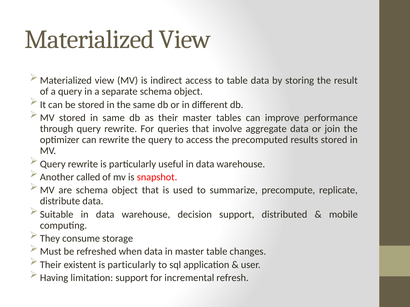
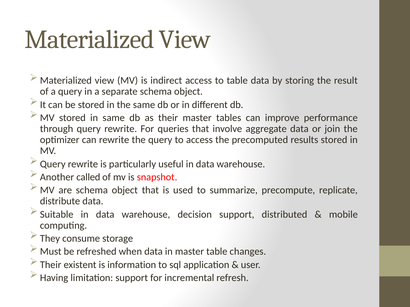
existent is particularly: particularly -> information (132, 265)
